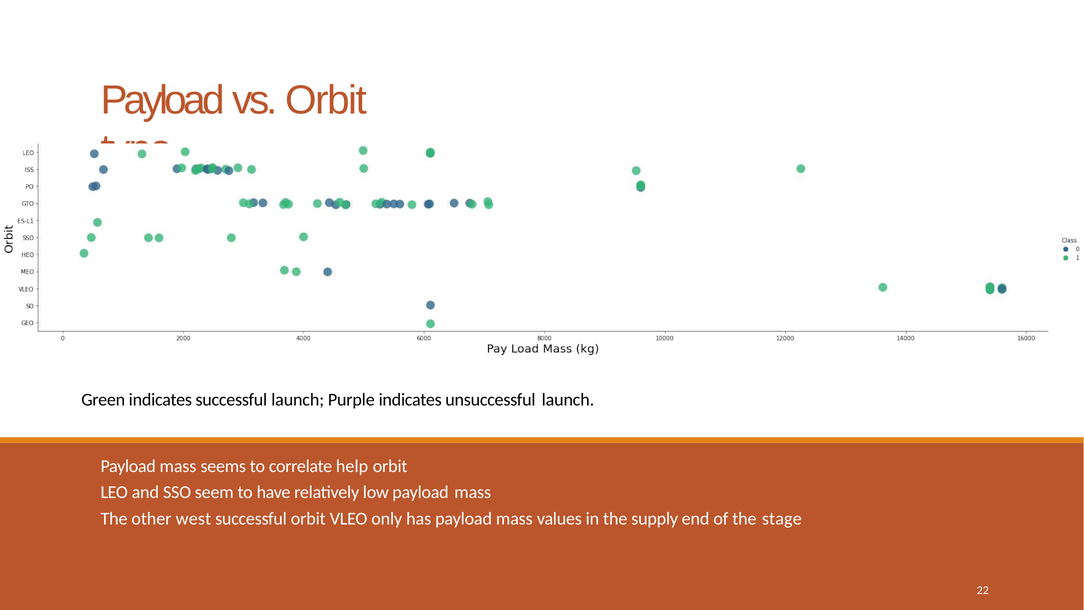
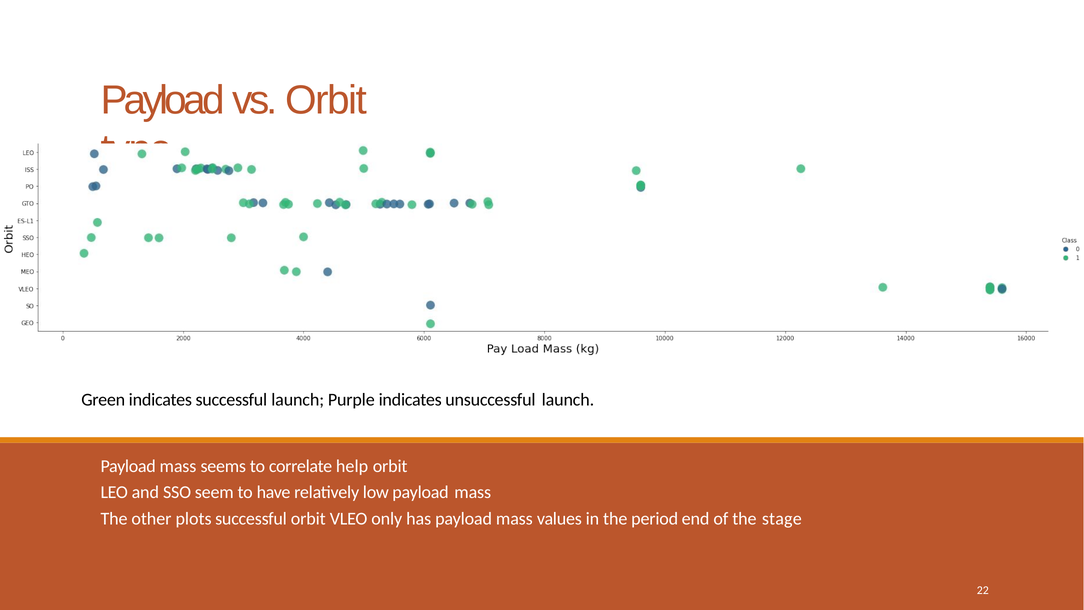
west: west -> plots (194, 519)
supply: supply -> period (655, 519)
